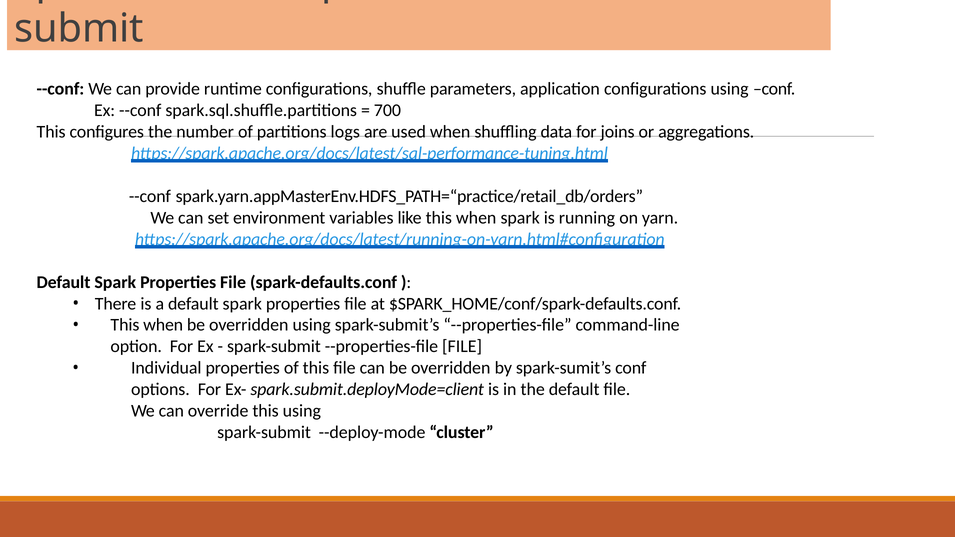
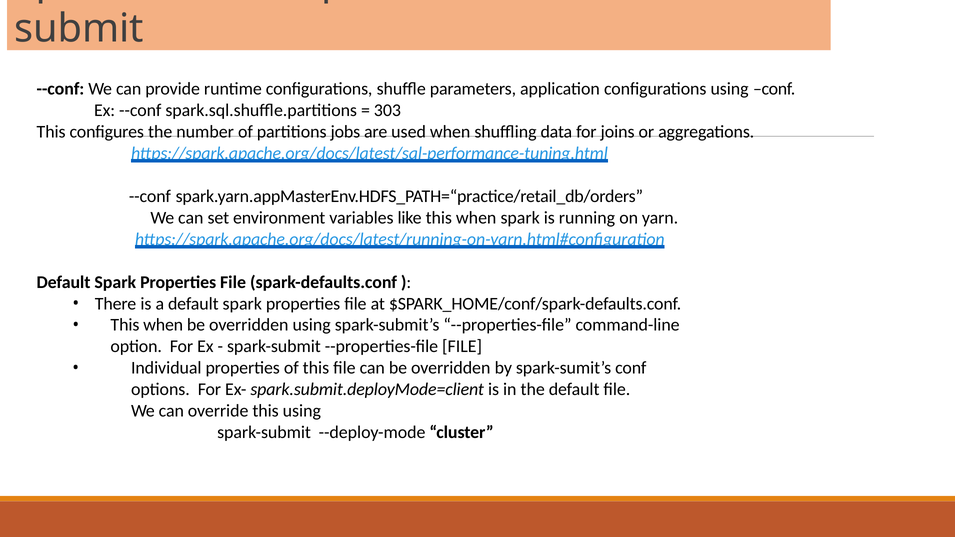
700: 700 -> 303 (387, 110)
logs: logs -> jobs (345, 132)
